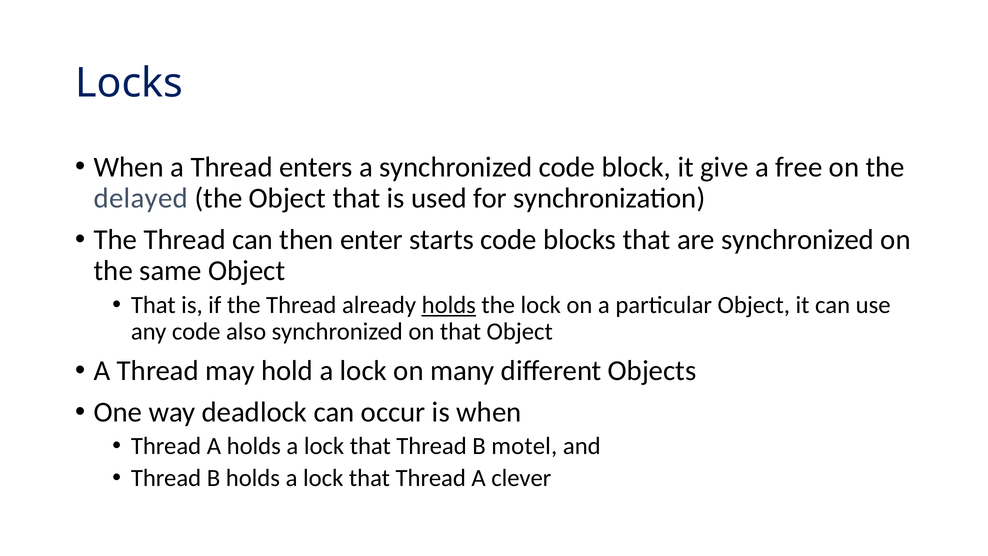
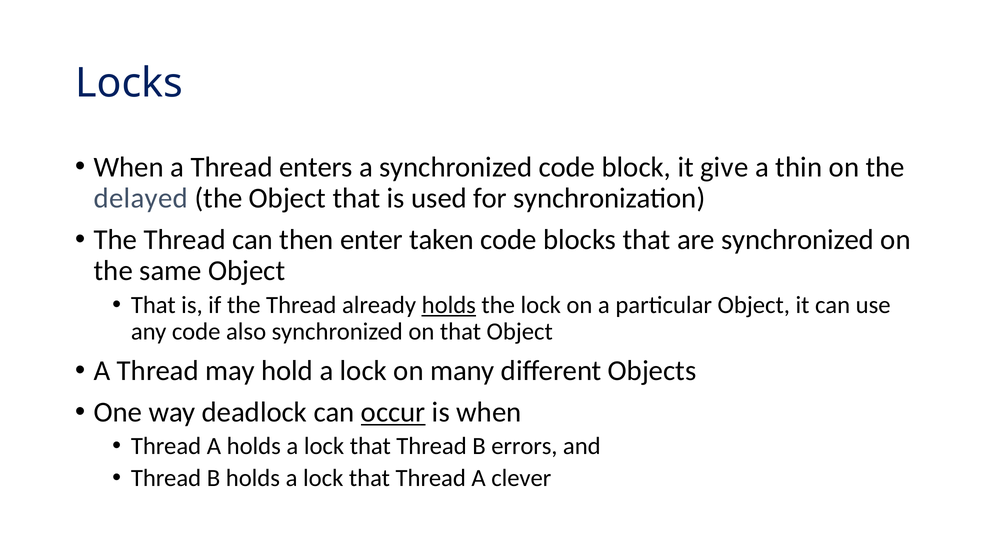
free: free -> thin (799, 167)
starts: starts -> taken (442, 240)
occur underline: none -> present (393, 412)
motel: motel -> errors (524, 446)
